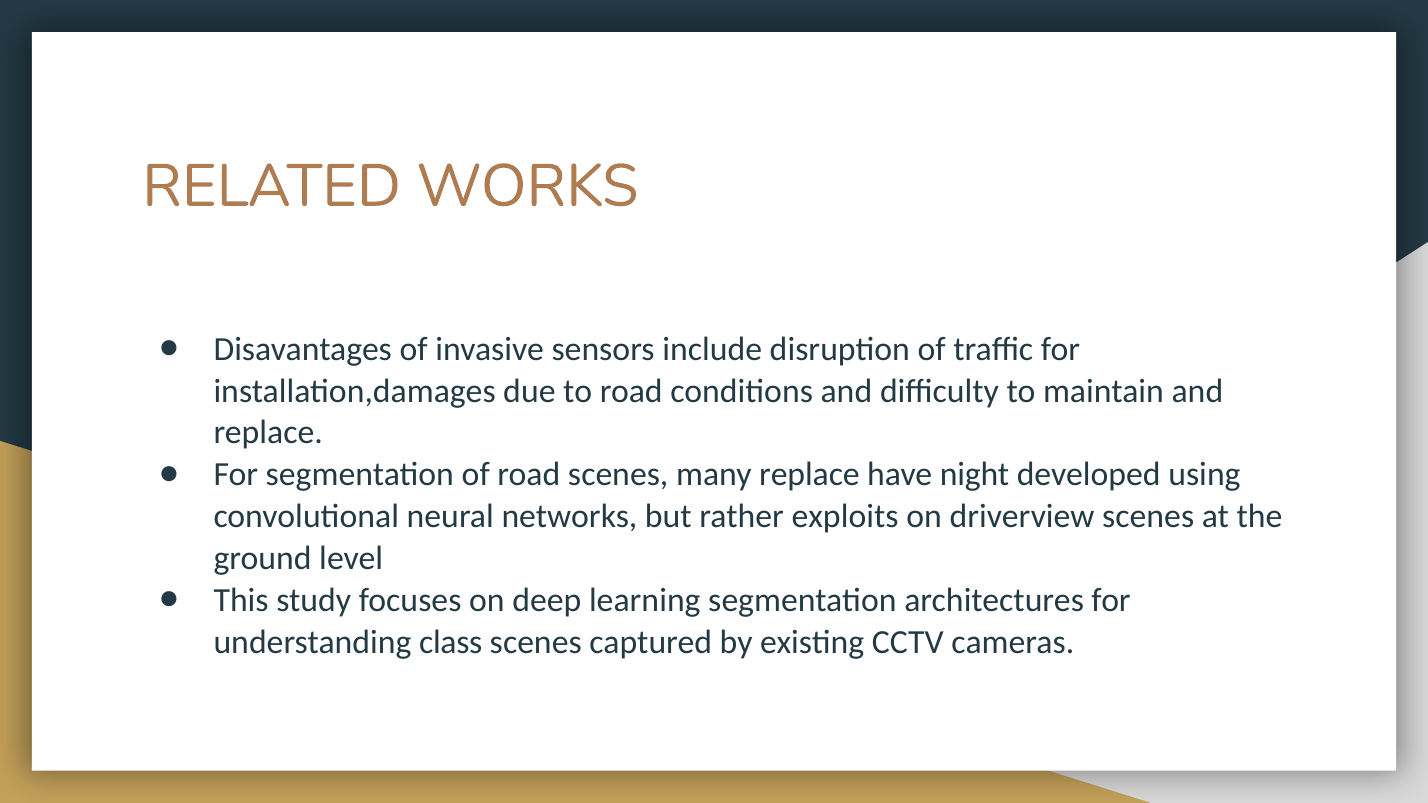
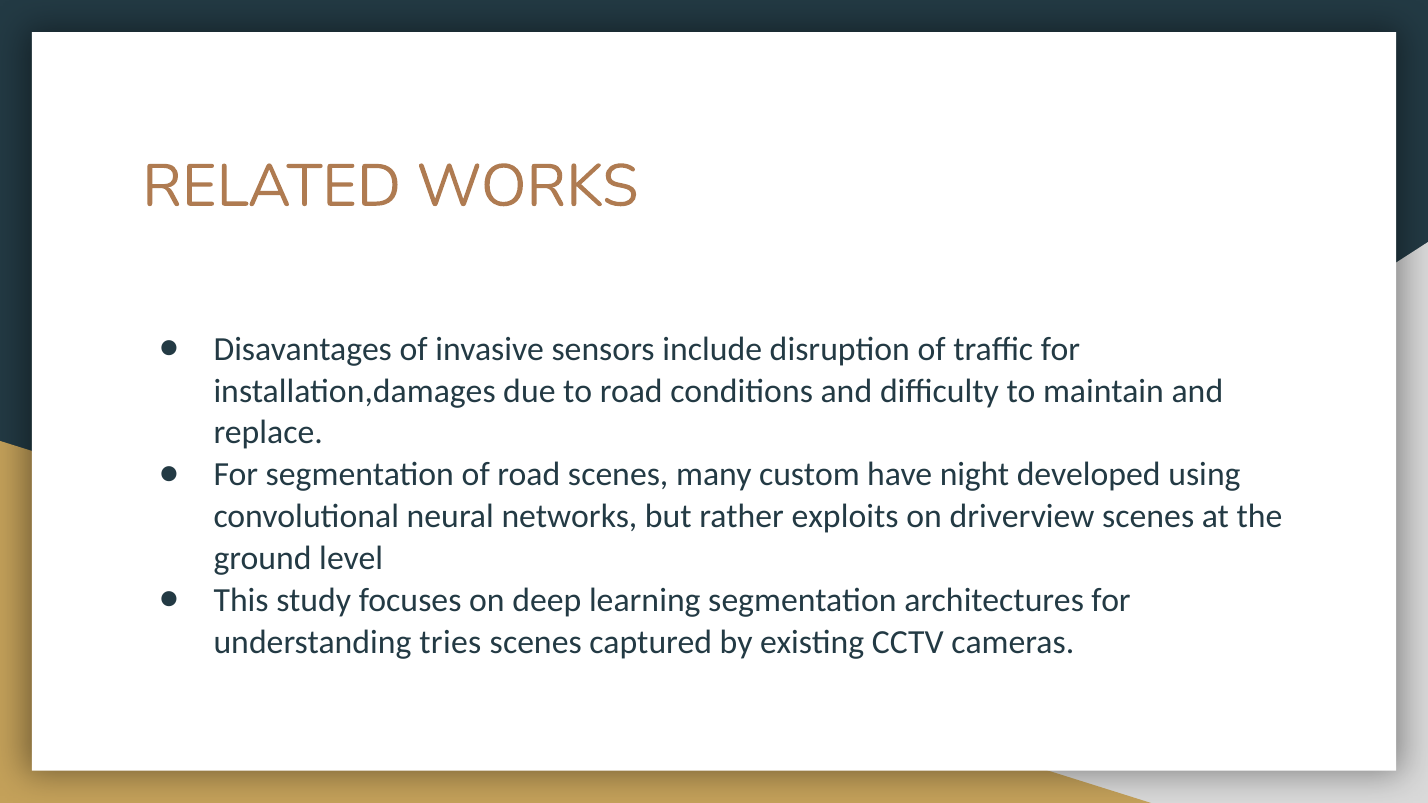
many replace: replace -> custom (809, 475)
class: class -> tries (450, 642)
